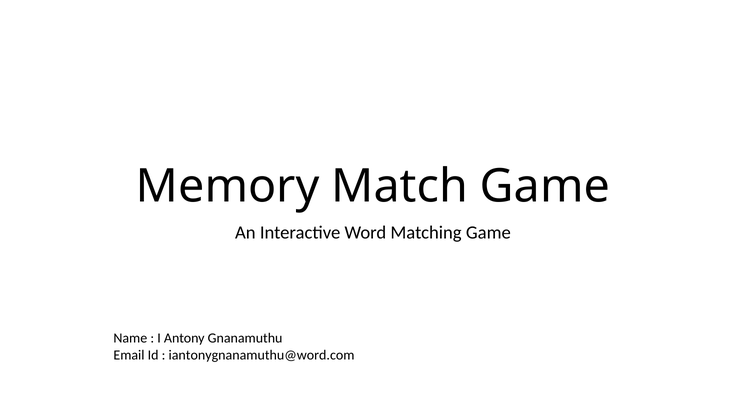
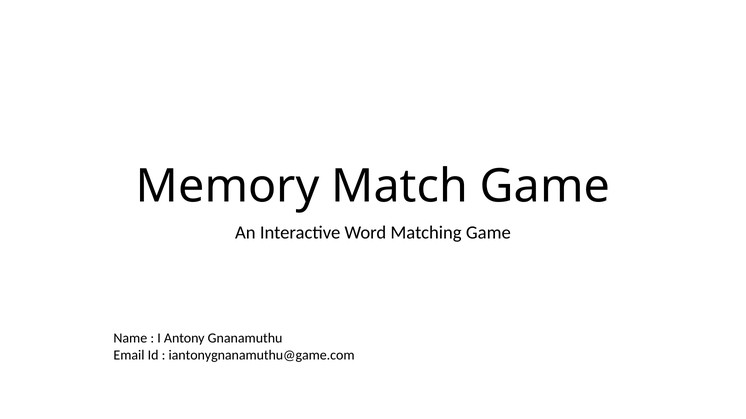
iantonygnanamuthu@word.com: iantonygnanamuthu@word.com -> iantonygnanamuthu@game.com (262, 356)
